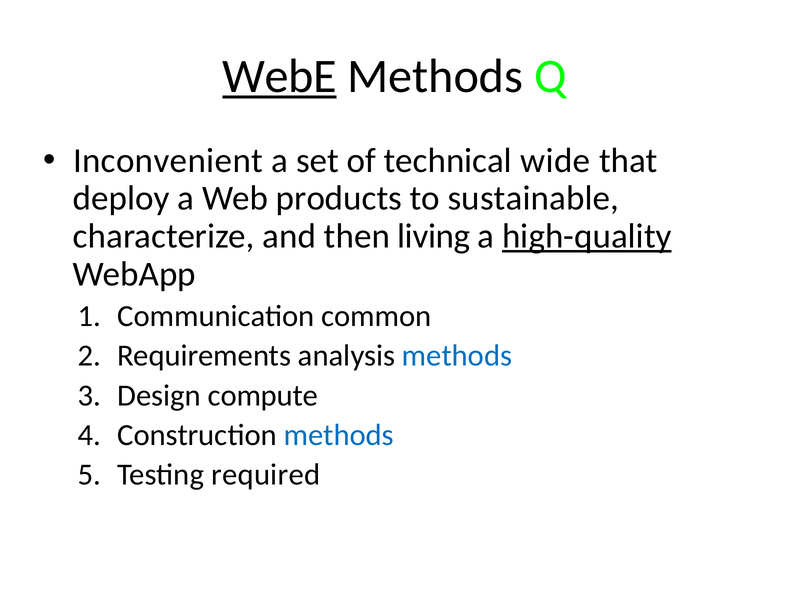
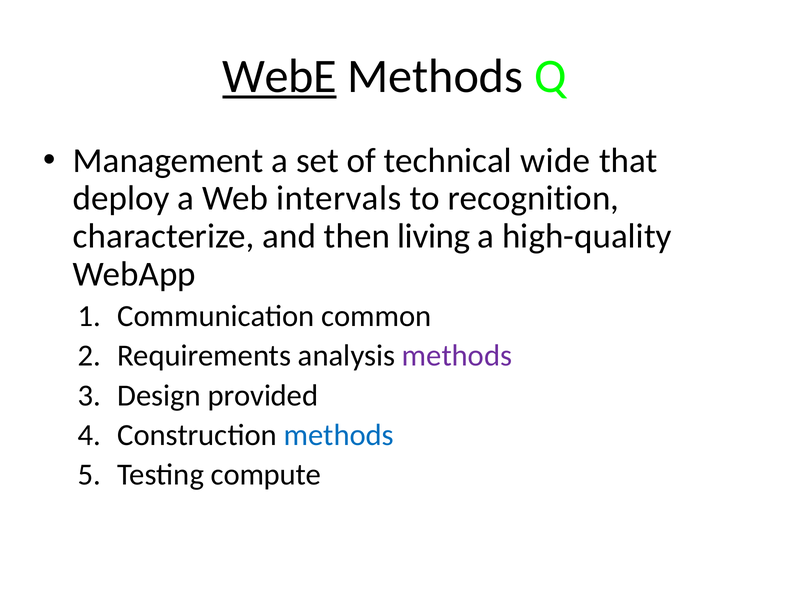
Inconvenient: Inconvenient -> Management (168, 161)
products: products -> intervals (339, 199)
sustainable: sustainable -> recognition (533, 199)
high-quality underline: present -> none (587, 236)
methods colour: blue -> purple (457, 356)
compute: compute -> provided (263, 396)
required: required -> compute (266, 475)
